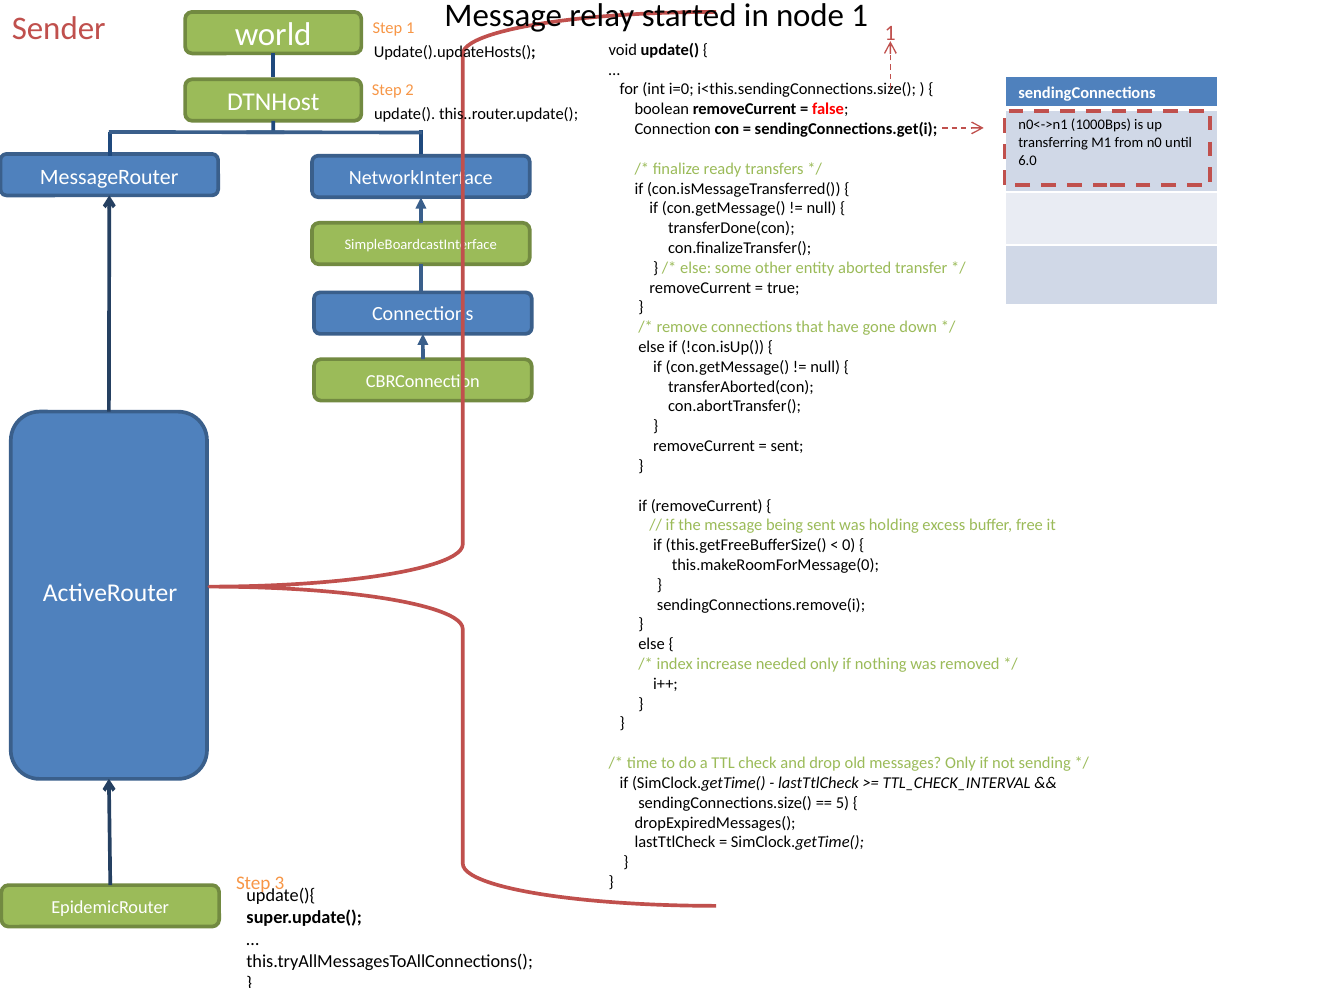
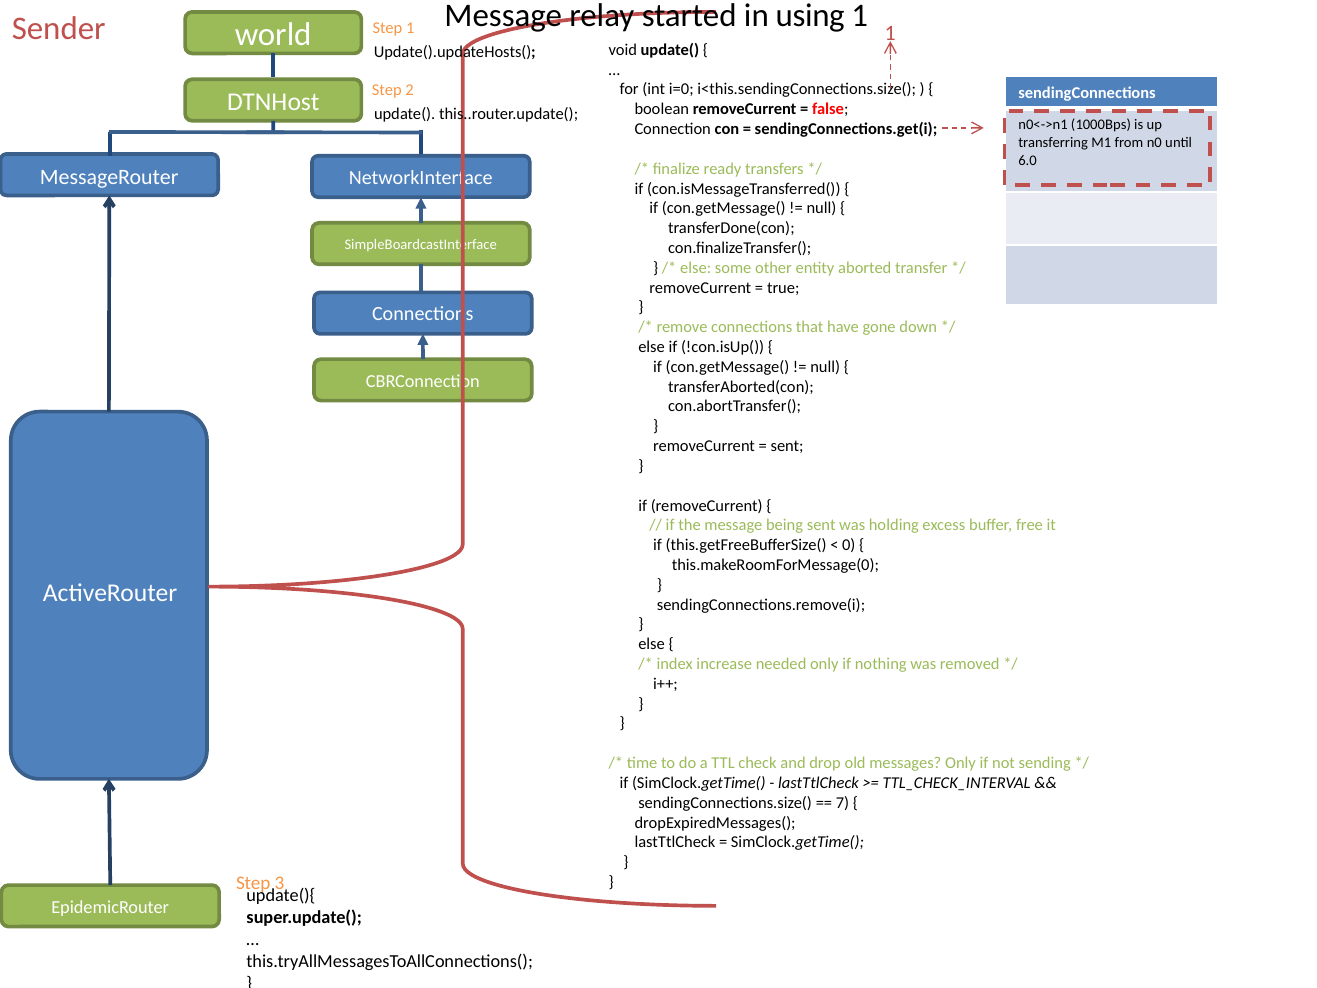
node: node -> using (810, 16)
5: 5 -> 7 (842, 803)
